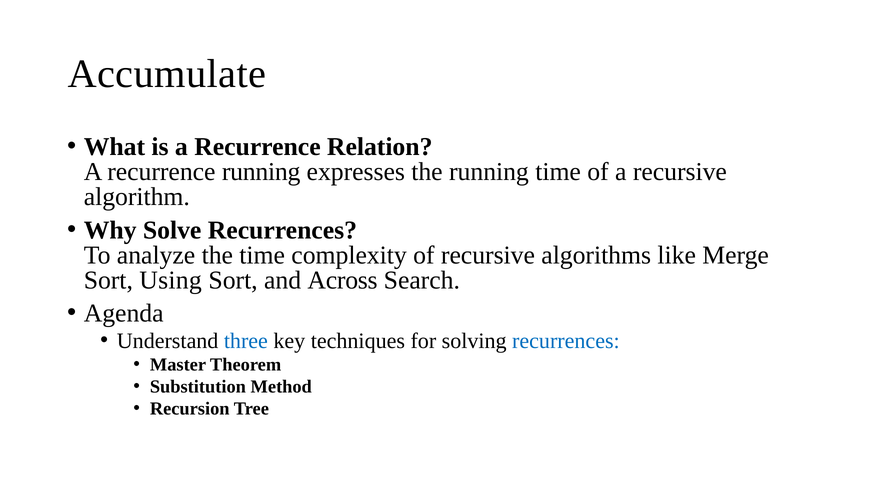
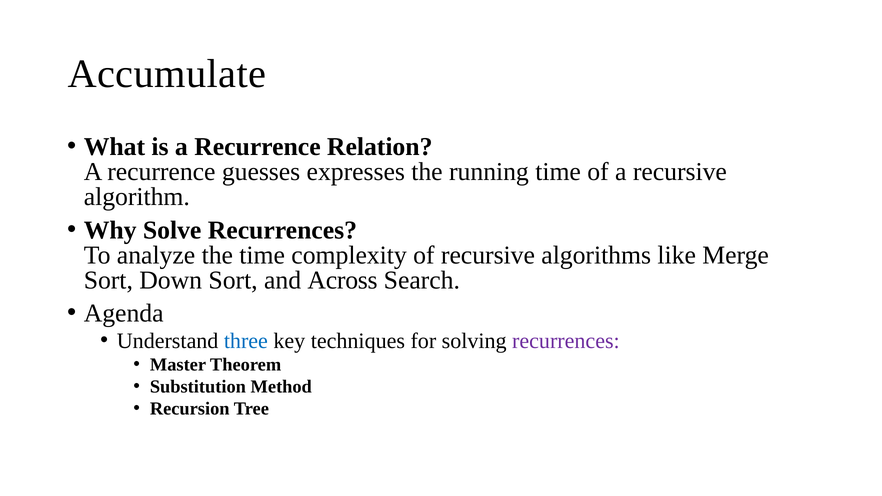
recurrence running: running -> guesses (261, 172)
Using: Using -> Down (171, 280)
recurrences colour: blue -> purple (566, 341)
